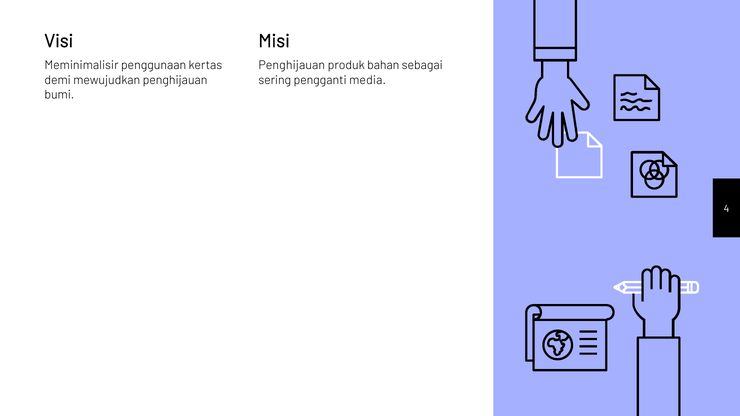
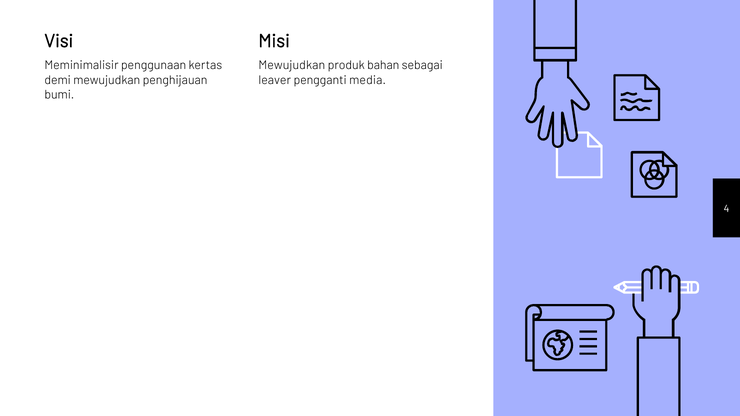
Penghijauan: Penghijauan -> Mewujudkan (292, 65)
sering: sering -> leaver (275, 80)
